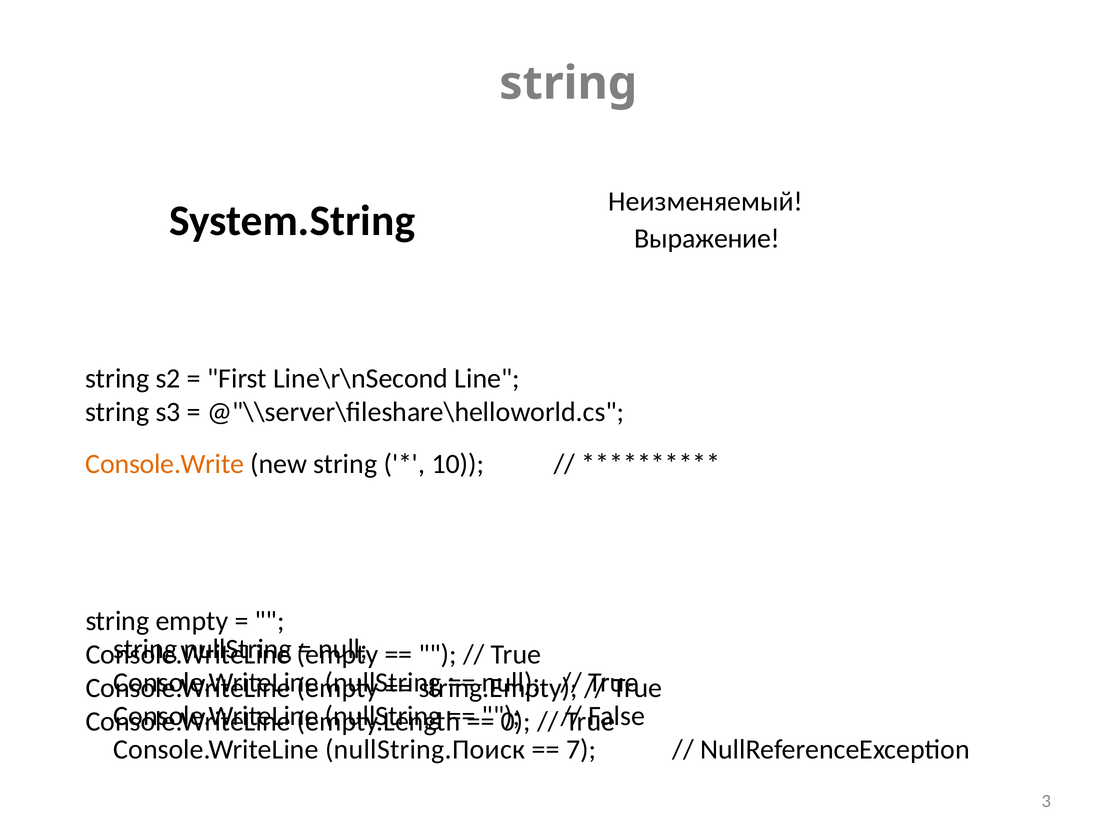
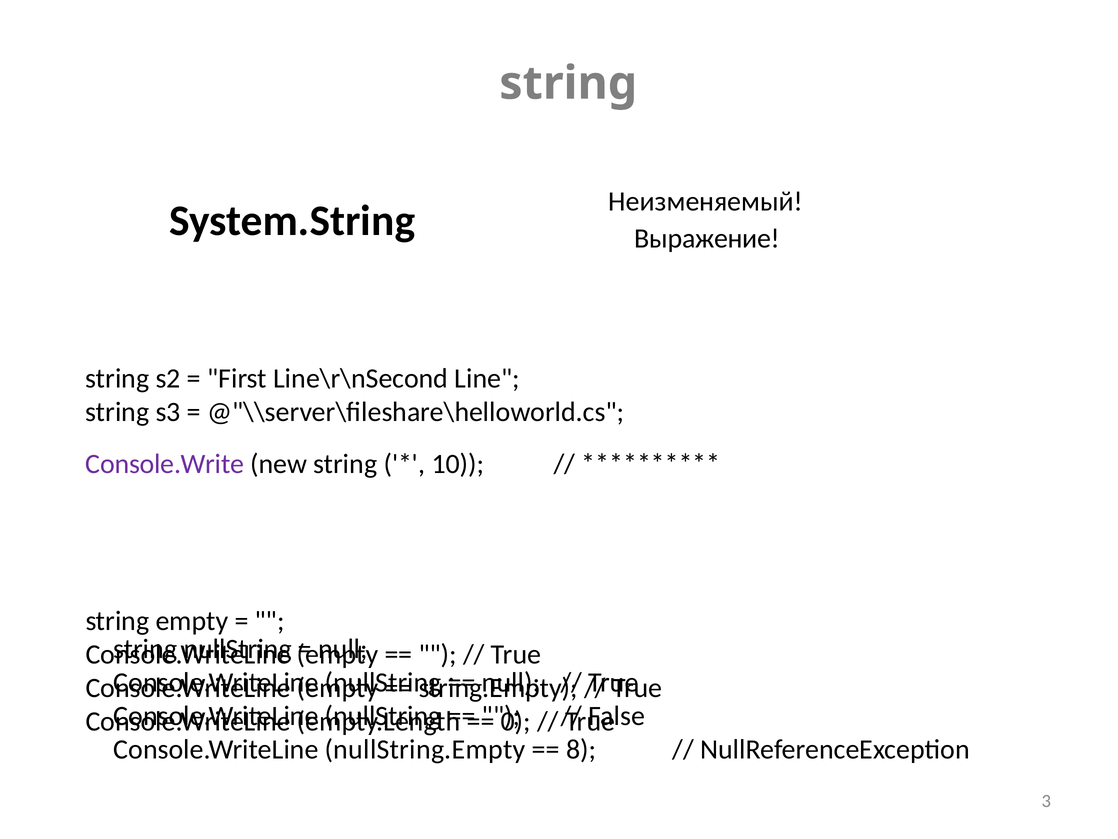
Console.Write colour: orange -> purple (165, 464)
nullString.Поиск: nullString.Поиск -> nullString.Empty (425, 749)
7: 7 -> 8 (581, 749)
